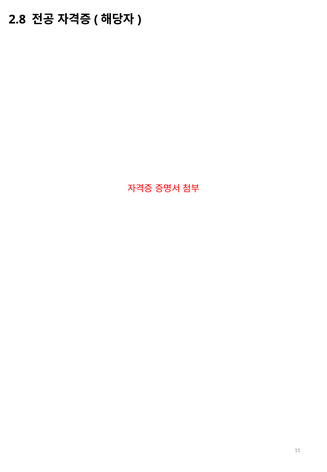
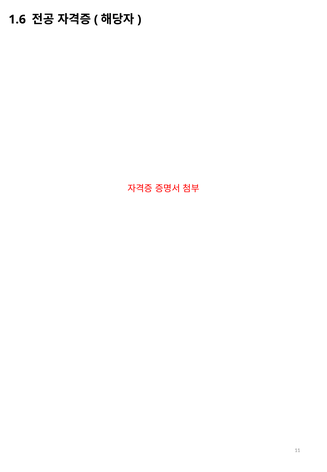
2.8: 2.8 -> 1.6 (17, 19)
